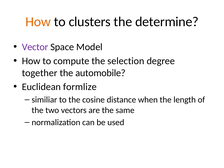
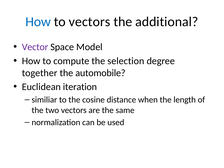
How colour: orange -> blue (38, 22)
to clusters: clusters -> vectors (90, 22)
determine: determine -> additional (167, 22)
formlize: formlize -> iteration (80, 87)
